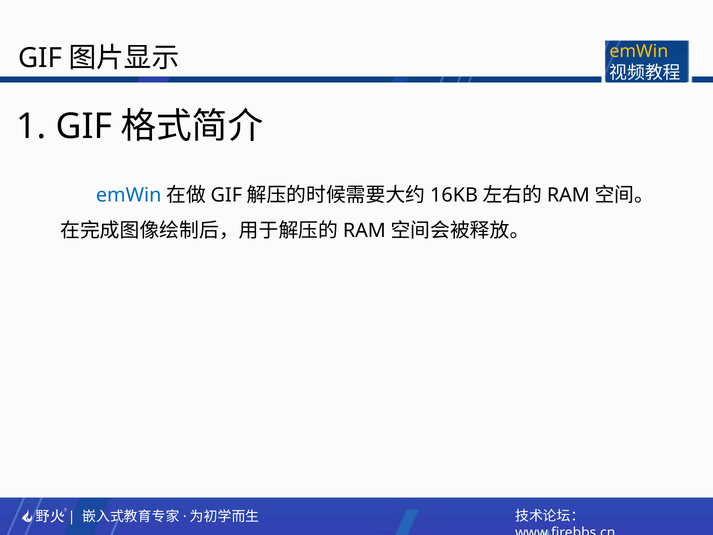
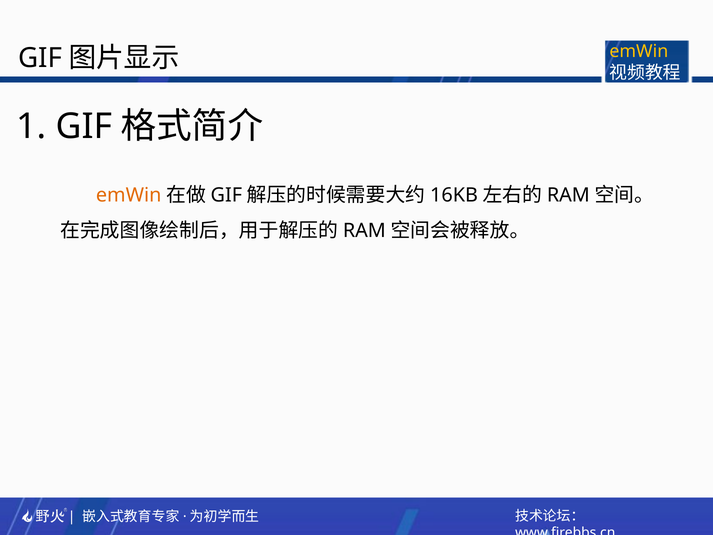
emWin colour: blue -> orange (129, 195)
